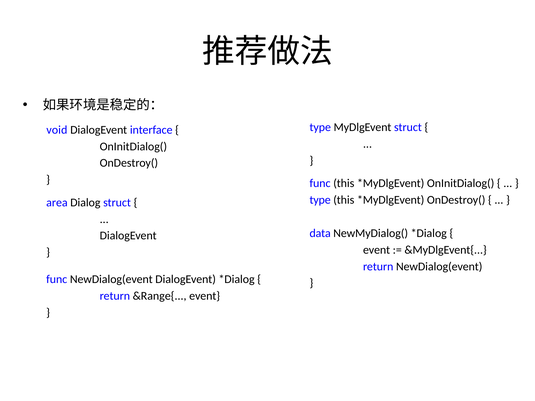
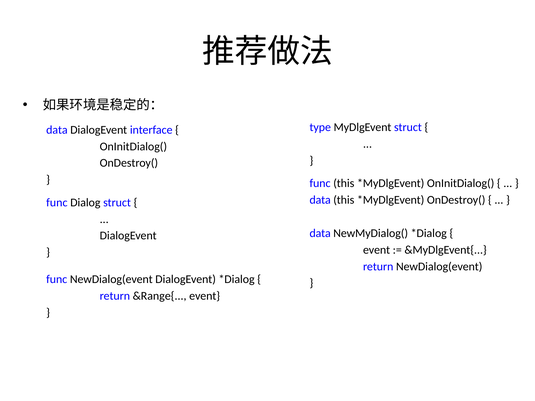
void: void -> data (57, 130)
type: type -> data (320, 200)
area: area -> func (57, 203)
